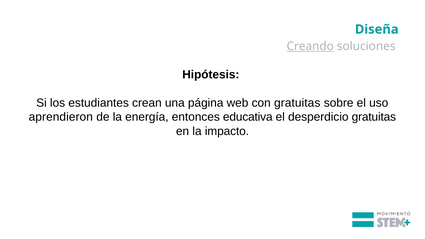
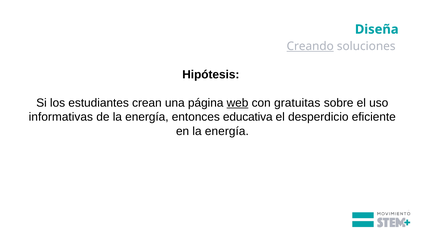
web underline: none -> present (238, 103)
aprendieron: aprendieron -> informativas (61, 117)
desperdicio gratuitas: gratuitas -> eficiente (374, 117)
en la impacto: impacto -> energía (227, 131)
